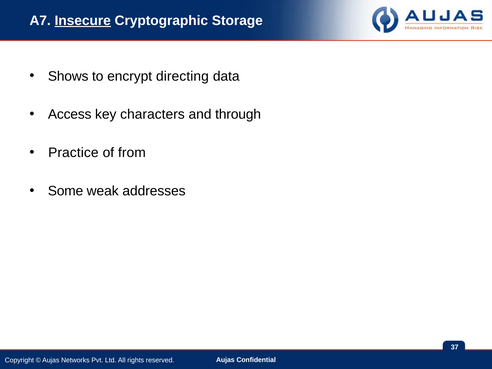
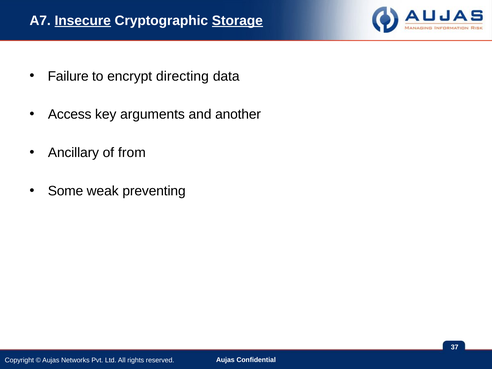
Storage underline: none -> present (237, 21)
Shows: Shows -> Failure (68, 76)
characters: characters -> arguments (152, 114)
through: through -> another (238, 114)
Practice: Practice -> Ancillary (73, 153)
addresses: addresses -> preventing (154, 191)
